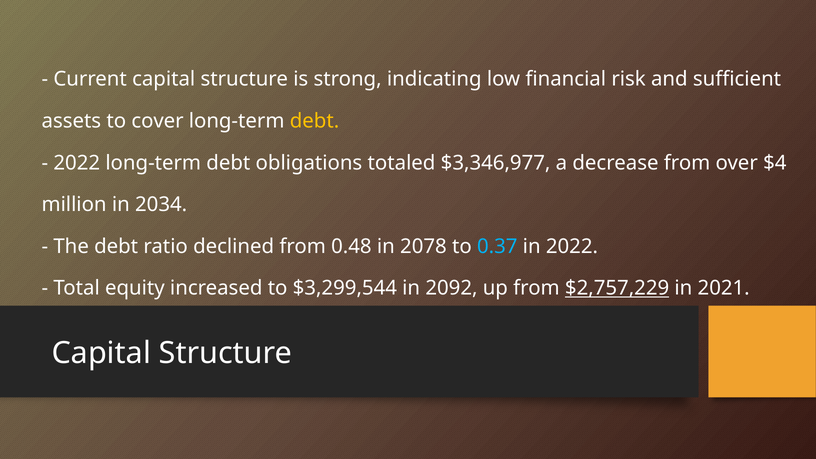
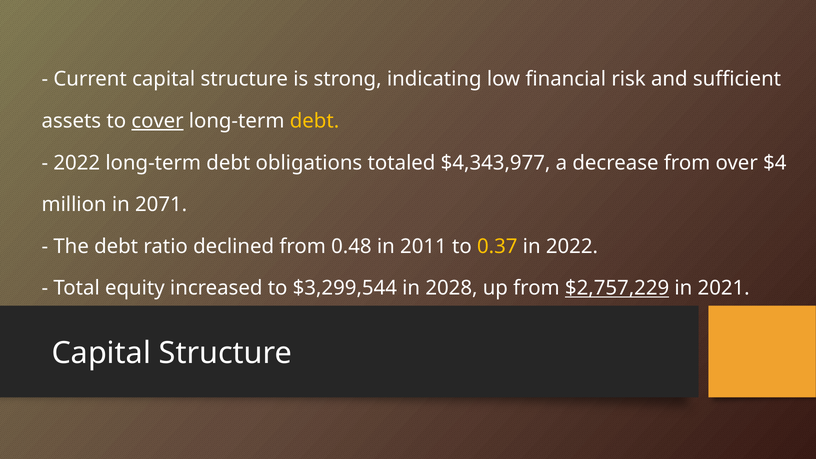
cover underline: none -> present (158, 121)
$3,346,977: $3,346,977 -> $4,343,977 (496, 163)
2034: 2034 -> 2071 (161, 205)
2078: 2078 -> 2011 (423, 246)
0.37 colour: light blue -> yellow (497, 246)
2092: 2092 -> 2028 (451, 288)
